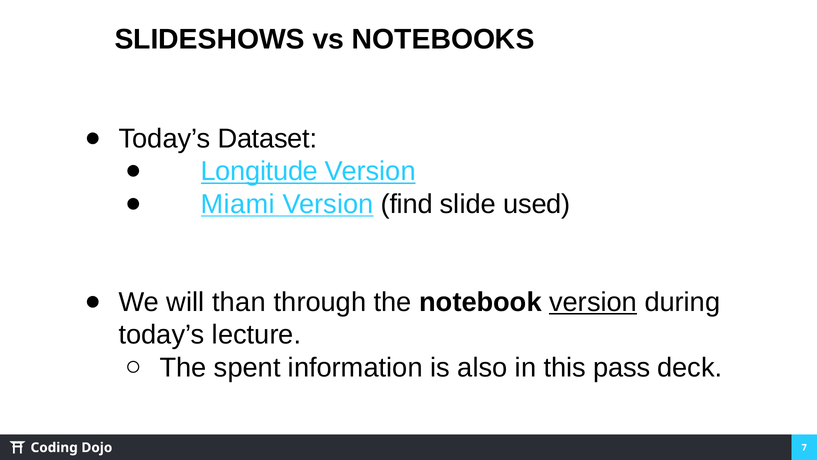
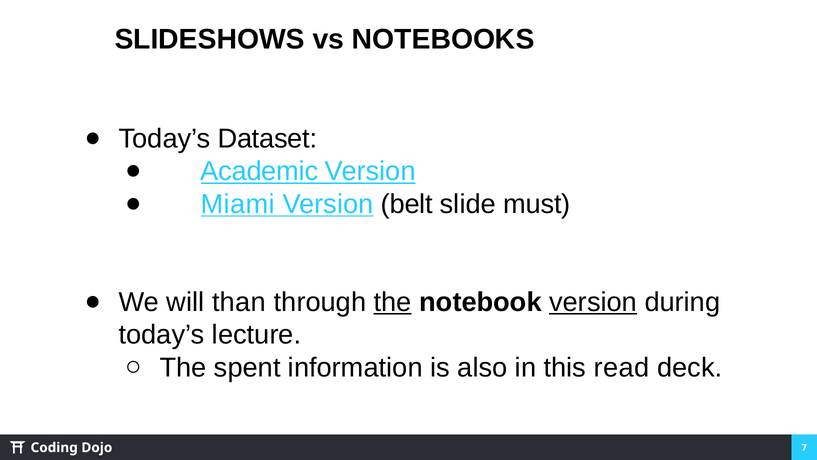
Longitude: Longitude -> Academic (259, 171)
find: find -> belt (407, 204)
used: used -> must (537, 204)
the underline: none -> present (393, 302)
pass: pass -> read (622, 367)
